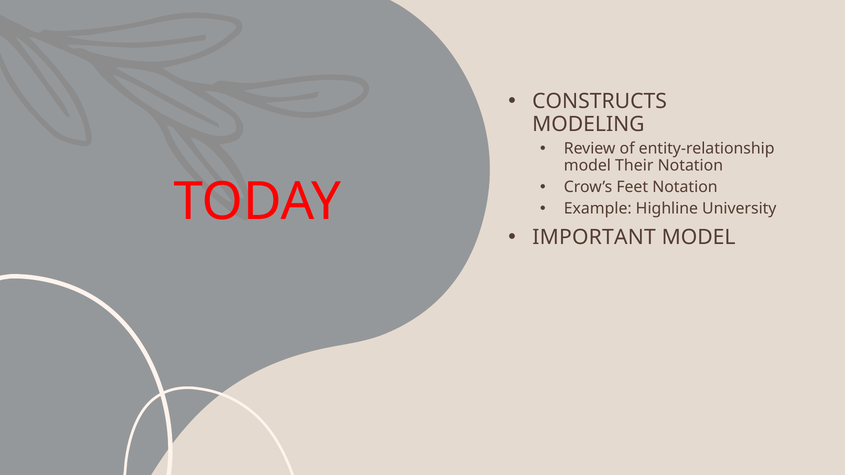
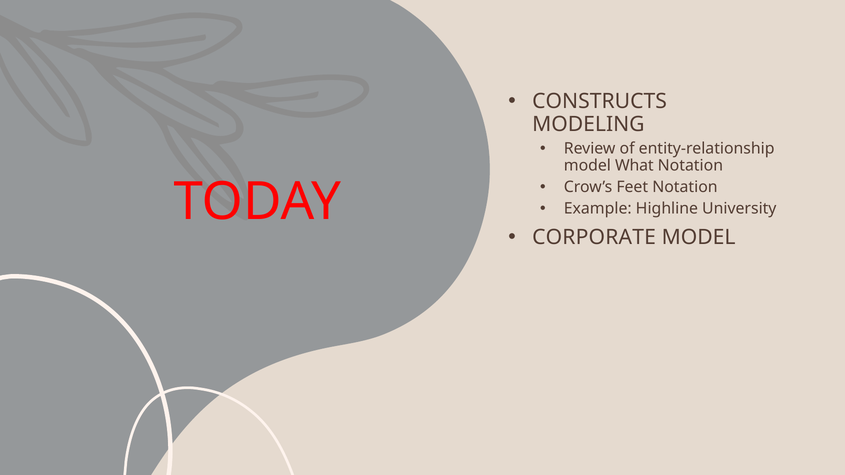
Their: Their -> What (634, 166)
IMPORTANT: IMPORTANT -> CORPORATE (594, 237)
